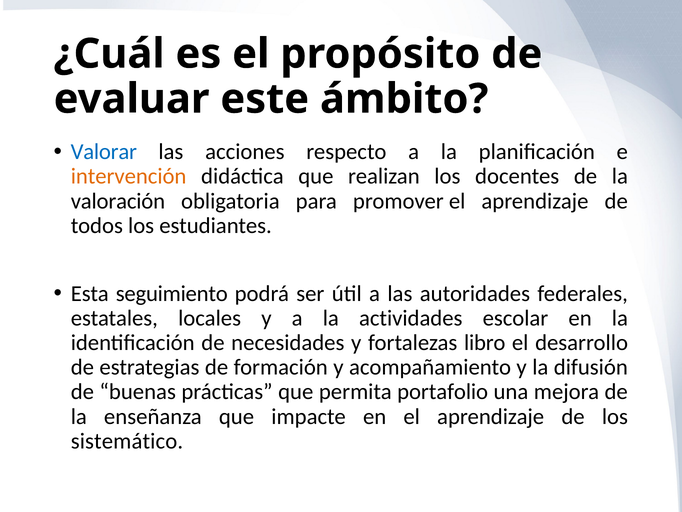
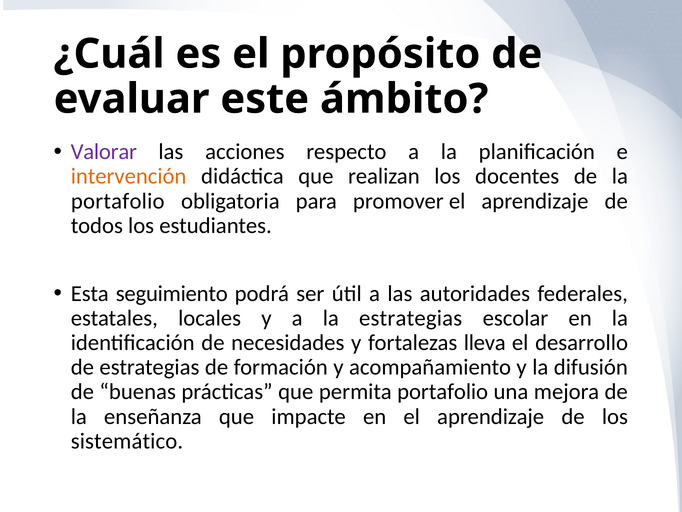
Valorar colour: blue -> purple (104, 152)
valoración: valoración -> portafolio (118, 201)
la actividades: actividades -> estrategias (411, 318)
libro: libro -> lleva (485, 342)
